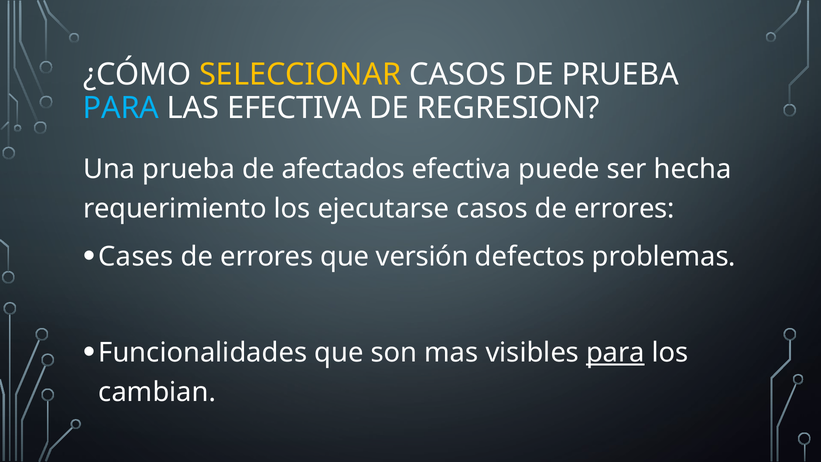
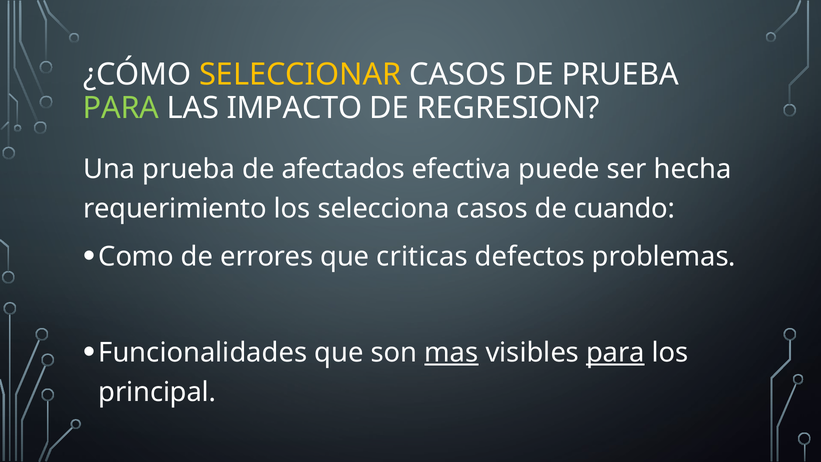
PARA colour: light blue -> light green (121, 108)
LAS EFECTIVA: EFECTIVA -> IMPACTO (294, 108)
ejecutarse: ejecutarse -> selecciona (383, 209)
casos de errores: errores -> cuando (624, 209)
Cases: Cases -> Como (136, 257)
versión: versión -> criticas (422, 257)
mas underline: none -> present (451, 353)
cambian: cambian -> principal (157, 392)
